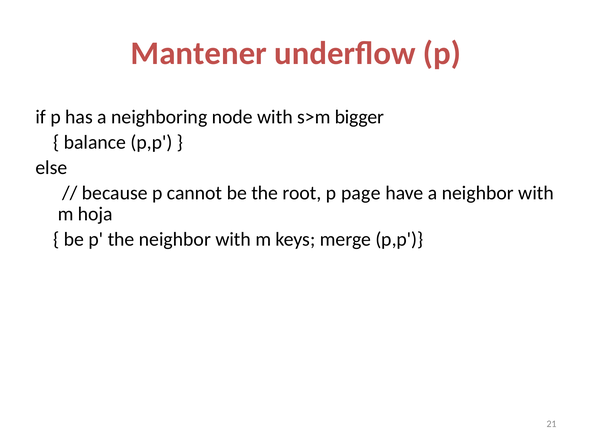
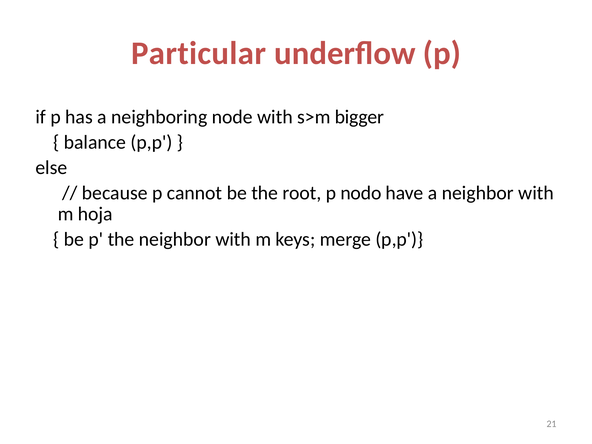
Mantener: Mantener -> Particular (199, 53)
page: page -> nodo (361, 193)
